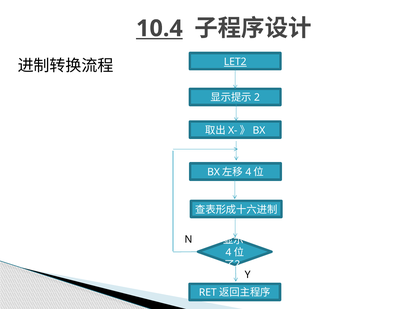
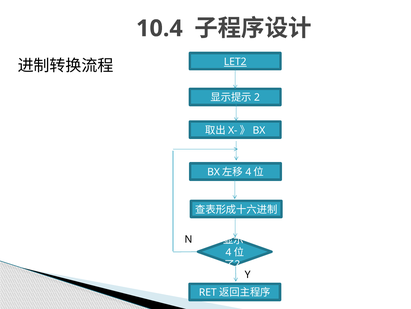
10.4 underline: present -> none (159, 28)
